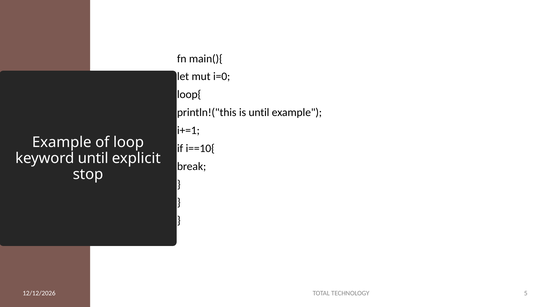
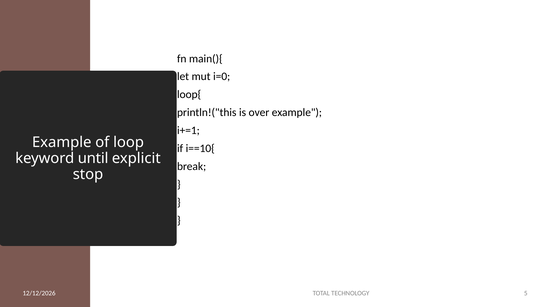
is until: until -> over (259, 113)
